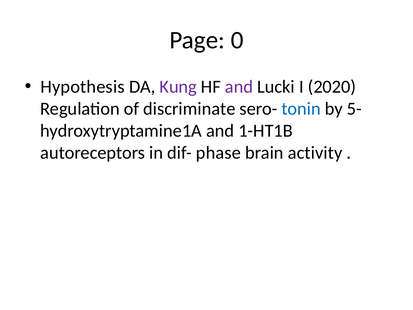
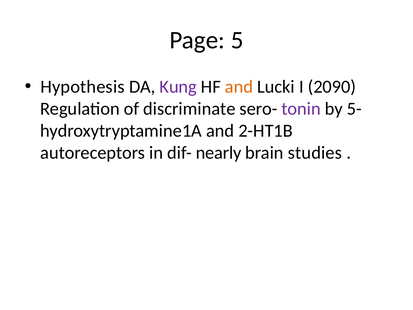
0: 0 -> 5 (237, 40)
and colour: purple -> orange (239, 87)
2020: 2020 -> 2090 (332, 87)
tonin colour: blue -> purple (301, 109)
1-HT1B: 1-HT1B -> 2-HT1B (266, 131)
phase: phase -> nearly (219, 153)
activity: activity -> studies (315, 153)
